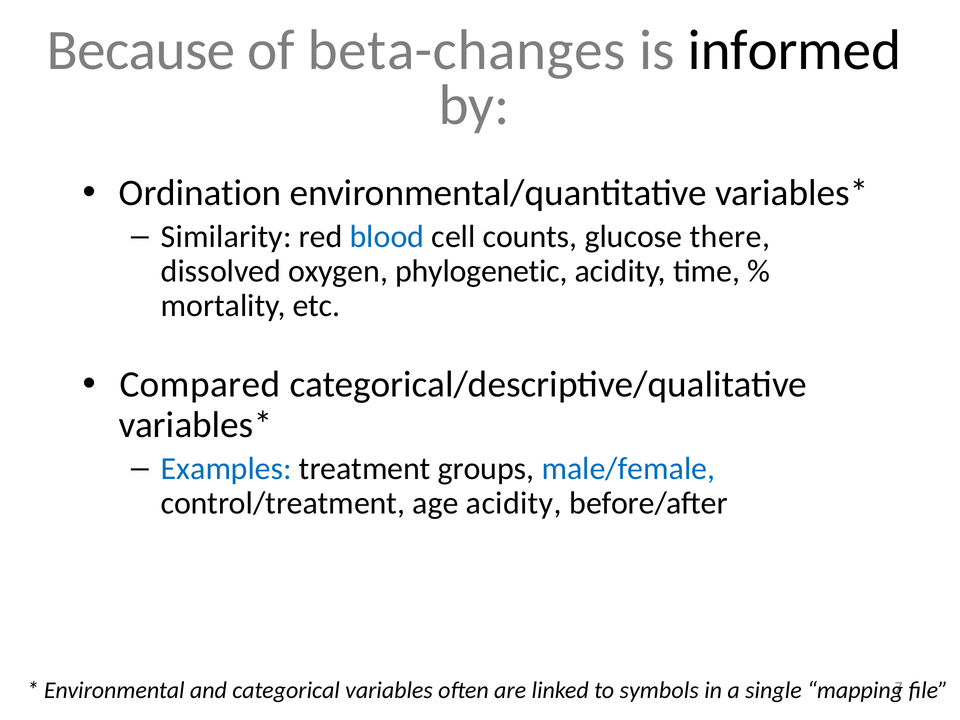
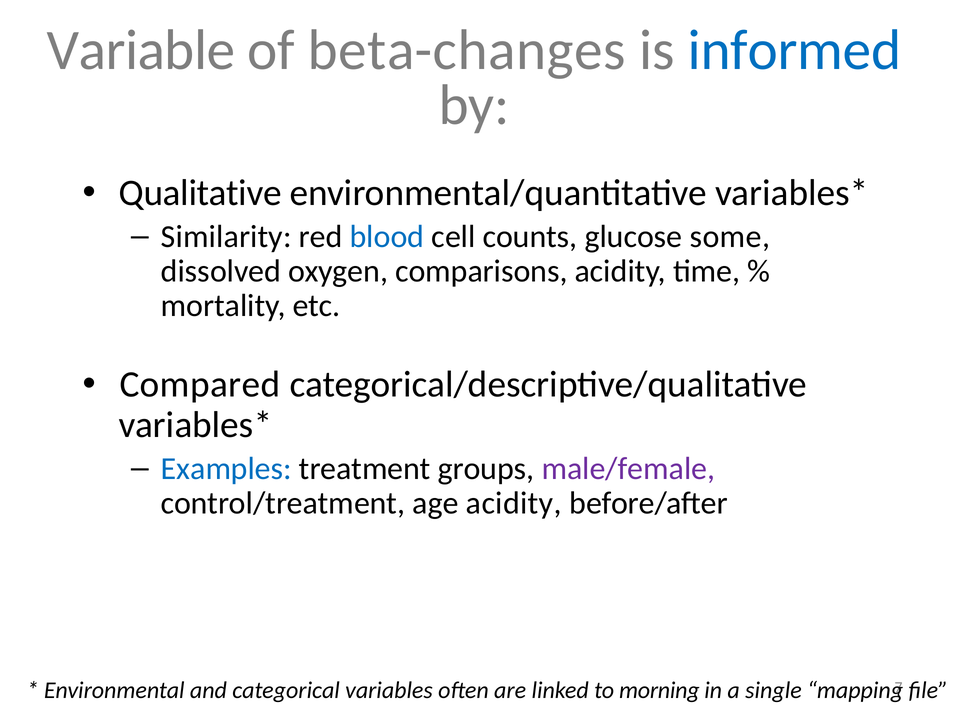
Because: Because -> Variable (141, 51)
informed colour: black -> blue (794, 51)
Ordination: Ordination -> Qualitative (200, 193)
there: there -> some (730, 237)
phylogenetic: phylogenetic -> comparisons (481, 271)
male/female colour: blue -> purple (628, 469)
symbols: symbols -> morning (659, 690)
